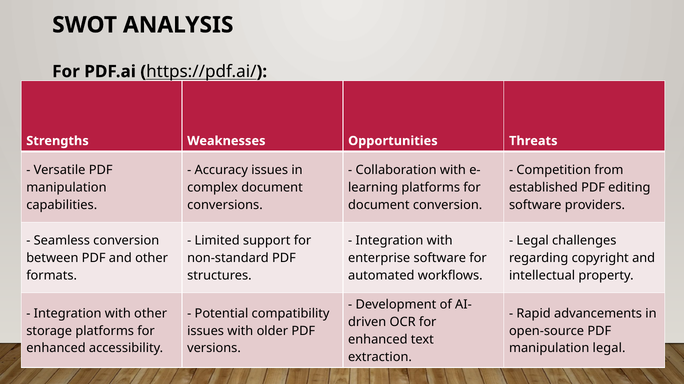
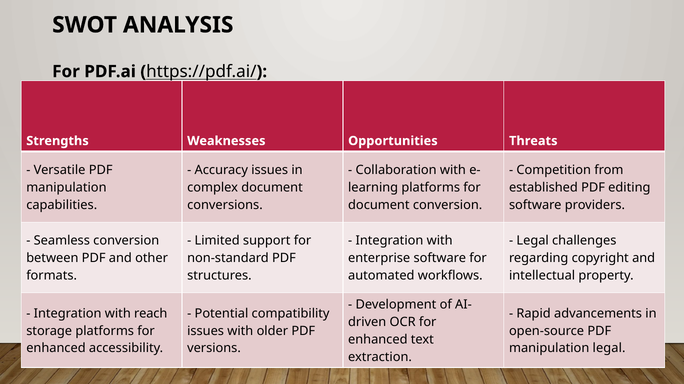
with other: other -> reach (151, 314)
